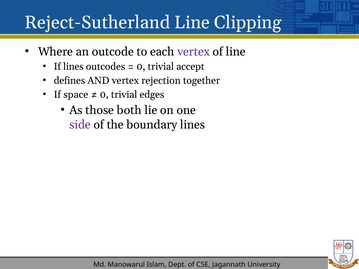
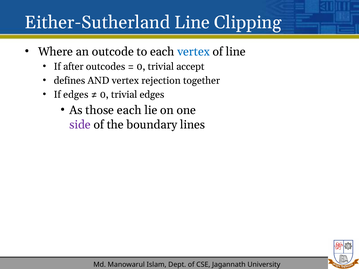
Reject-Sutherland: Reject-Sutherland -> Either-Sutherland (97, 22)
vertex colour: purple -> blue (194, 52)
If lines: lines -> after (73, 67)
If space: space -> edges (76, 95)
those both: both -> each (129, 110)
